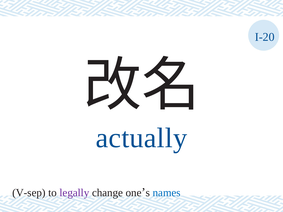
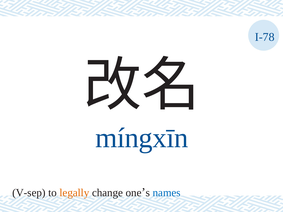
I-20: I-20 -> I-78 (265, 37)
actually: actually -> míngxīn (142, 138)
legally colour: purple -> orange (74, 193)
